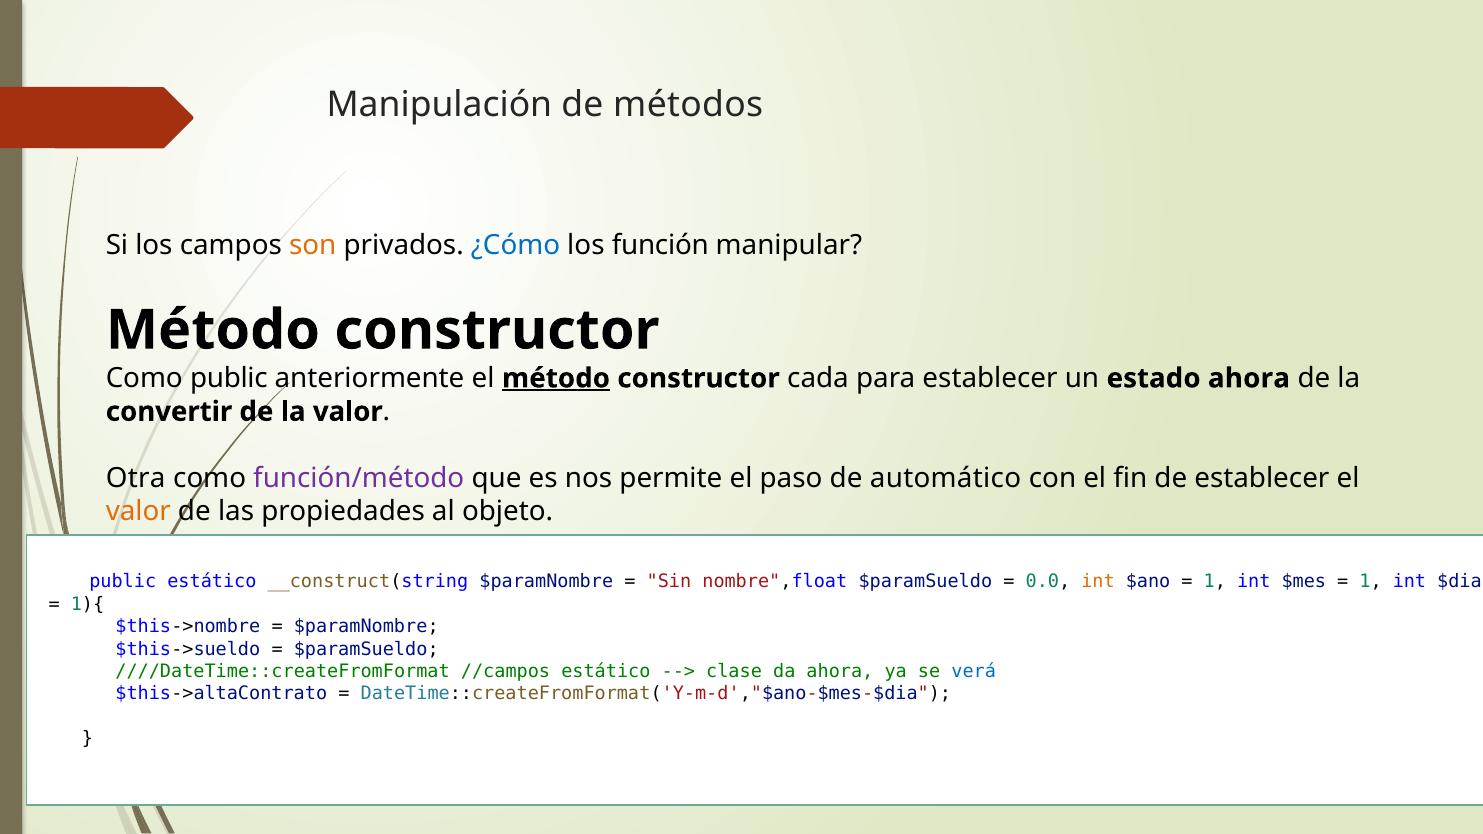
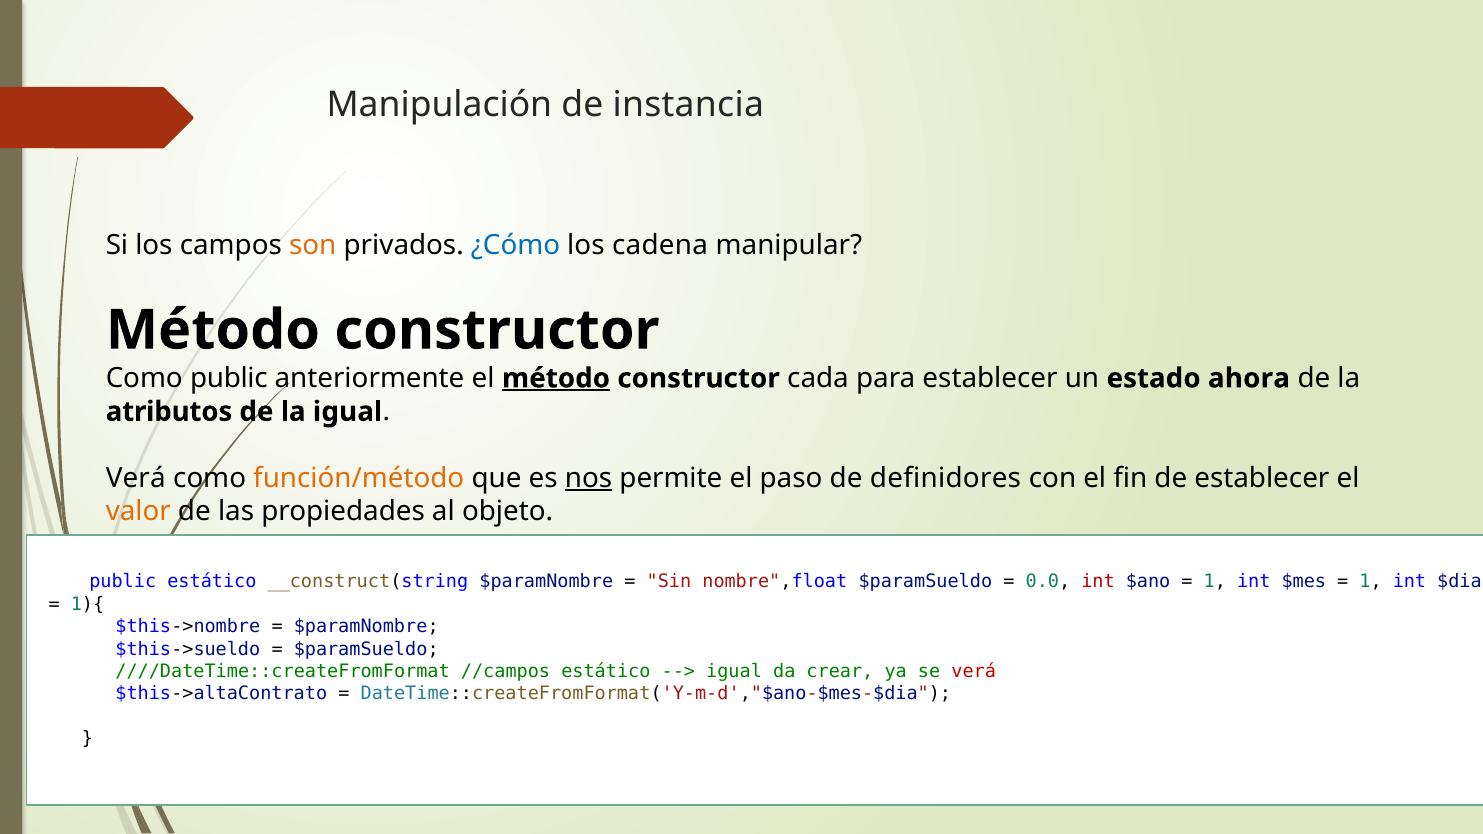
métodos: métodos -> instancia (688, 105)
función: función -> cadena (660, 245)
convertir: convertir -> atributos (169, 412)
la valor: valor -> igual (348, 412)
Otra: Otra -> Verá (136, 478)
función/método colour: purple -> orange (359, 478)
nos underline: none -> present (589, 478)
automático: automático -> definidores (946, 478)
int colour: orange -> red (1098, 581)
clase: clase -> igual (734, 671)
da ahora: ahora -> crear (840, 671)
verá colour: blue -> red (974, 671)
